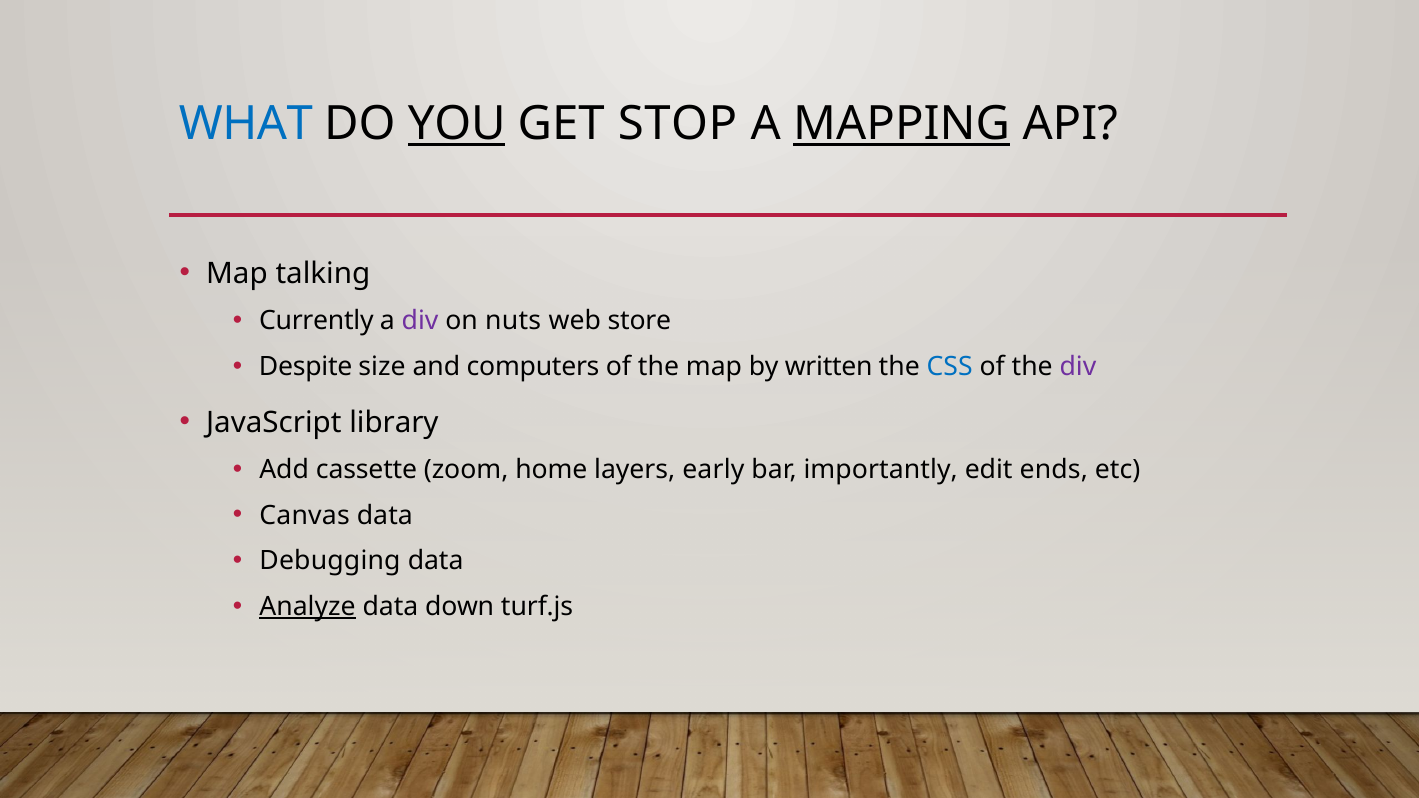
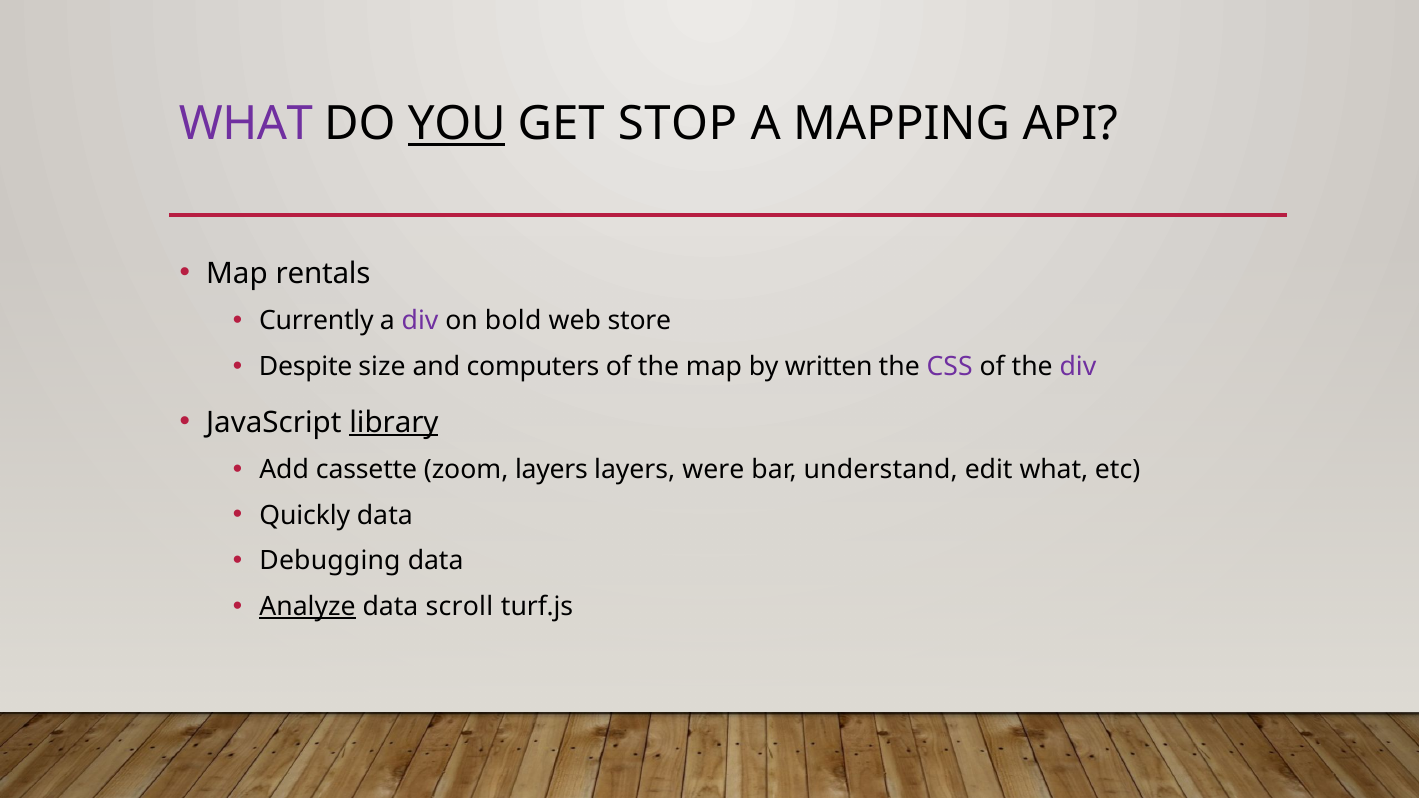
WHAT colour: blue -> purple (246, 124)
MAPPING underline: present -> none (902, 124)
talking: talking -> rentals (323, 274)
nuts: nuts -> bold (513, 321)
CSS colour: blue -> purple (950, 367)
library underline: none -> present (394, 423)
zoom home: home -> layers (551, 470)
early: early -> were (713, 470)
importantly: importantly -> understand (881, 470)
edit ends: ends -> what (1054, 470)
Canvas: Canvas -> Quickly (305, 516)
down: down -> scroll (459, 607)
